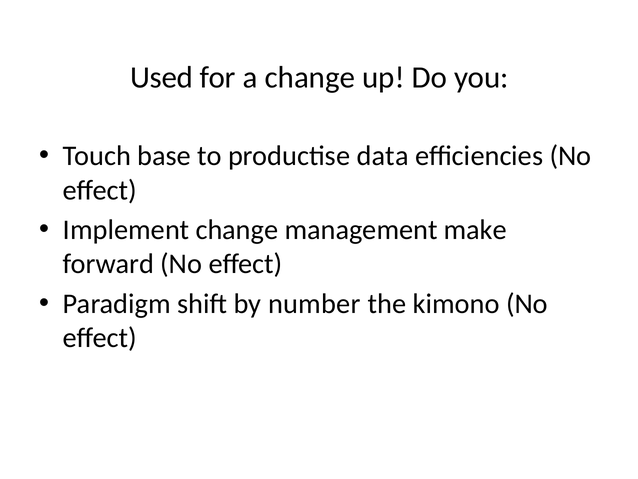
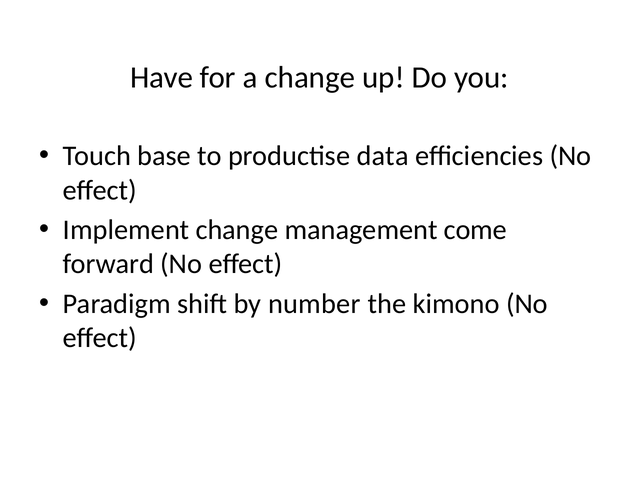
Used: Used -> Have (162, 77)
make: make -> come (475, 230)
